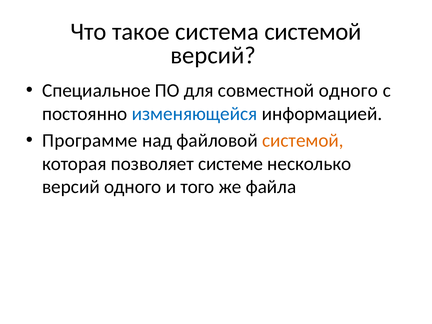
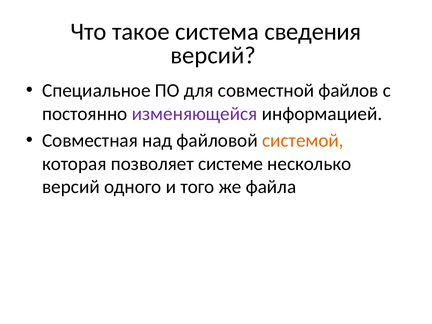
система системой: системой -> сведения (313, 32)
совместной одного: одного -> файлов (349, 91)
изменяющейся colour: blue -> purple (195, 114)
Программе: Программе -> Совместная (90, 141)
